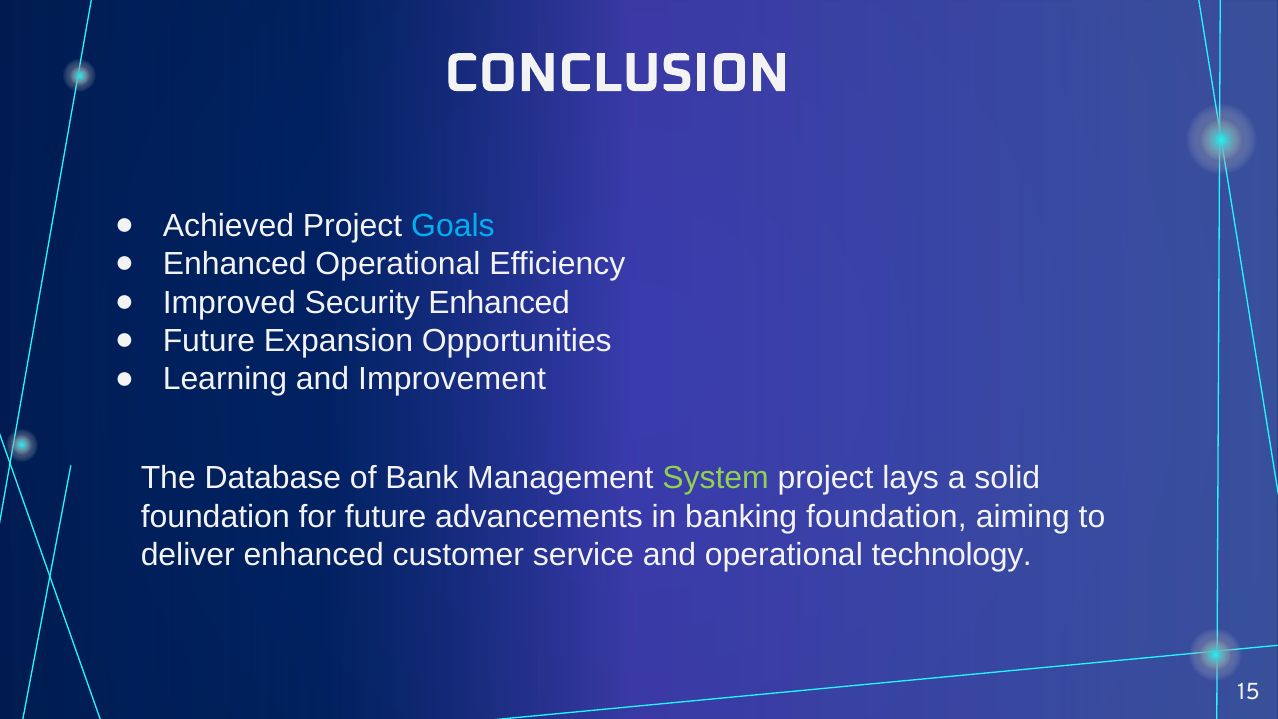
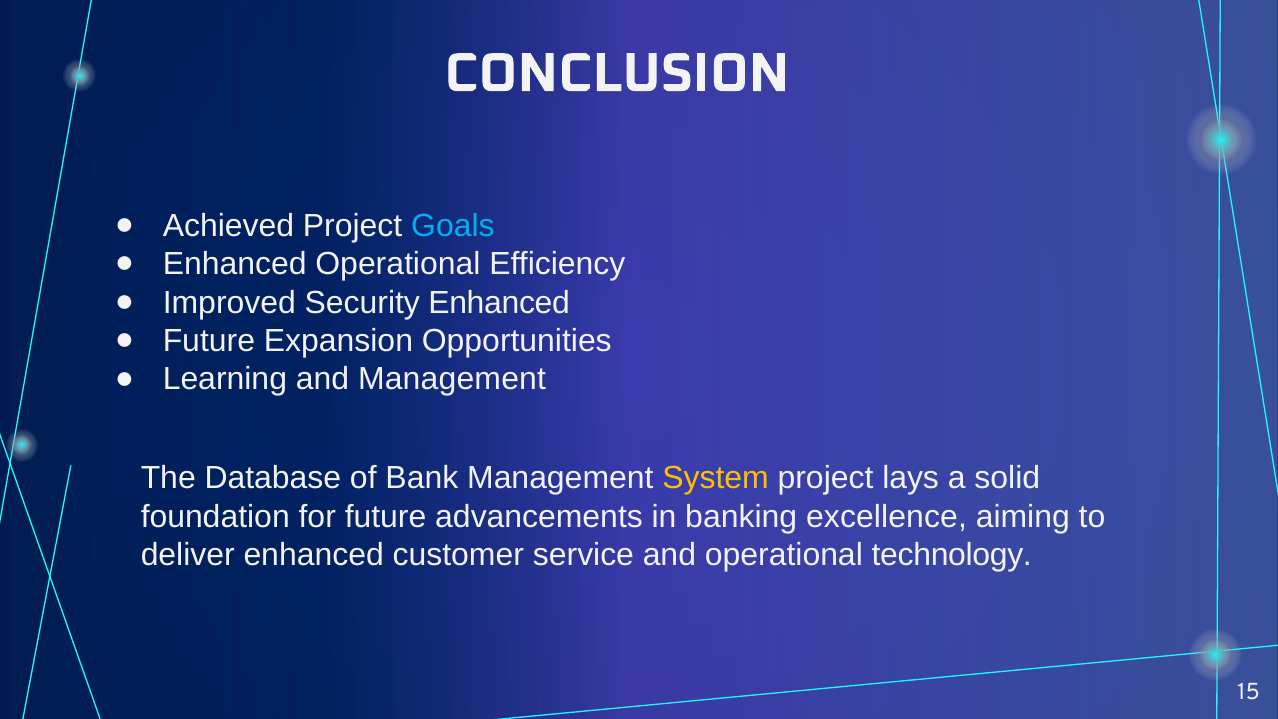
and Improvement: Improvement -> Management (452, 379)
System colour: light green -> yellow (716, 478)
banking foundation: foundation -> excellence (886, 517)
